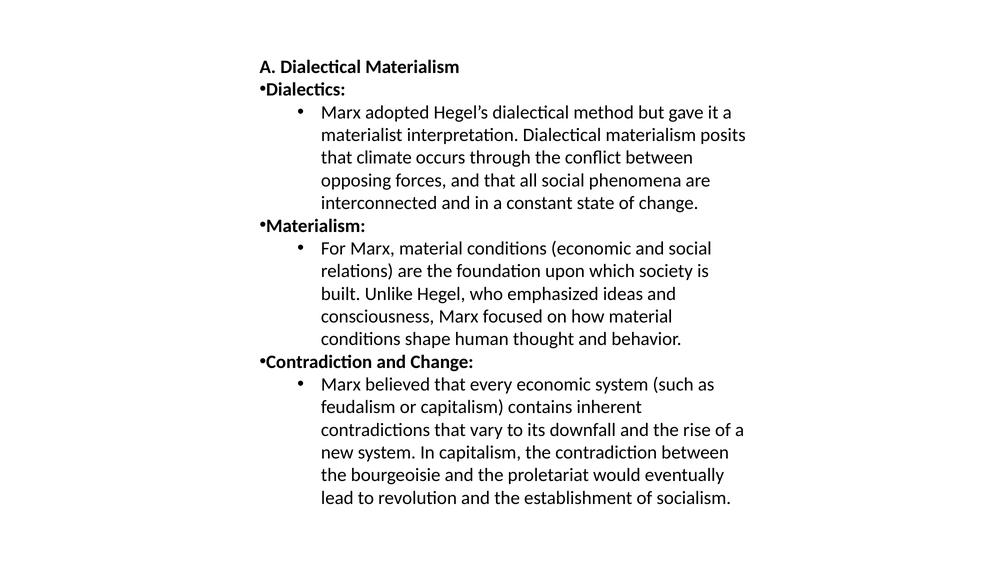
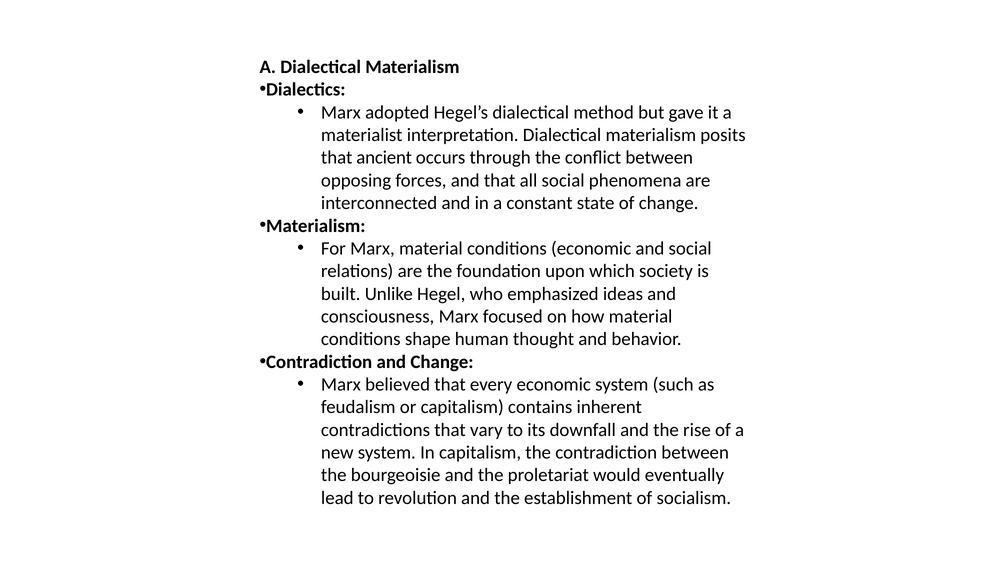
climate: climate -> ancient (384, 158)
